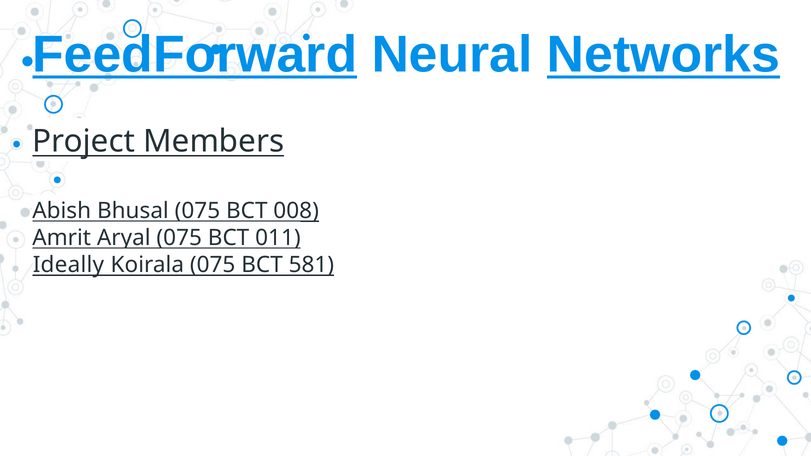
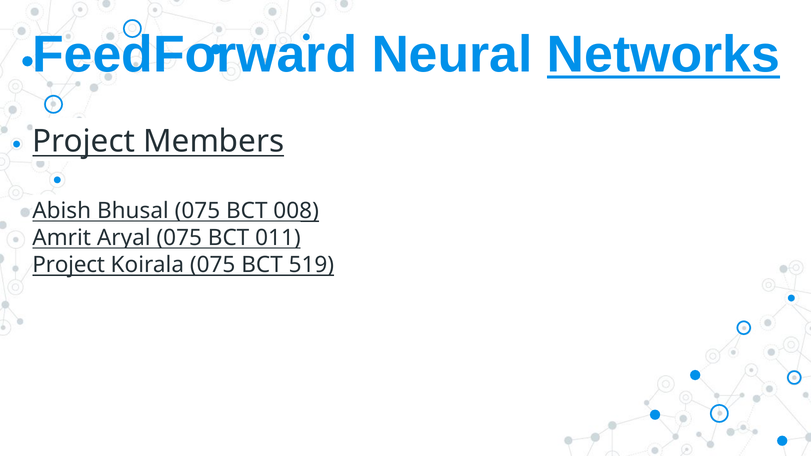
FeedForward underline: present -> none (195, 55)
Ideally: Ideally -> Project (69, 265)
581: 581 -> 519 (311, 265)
